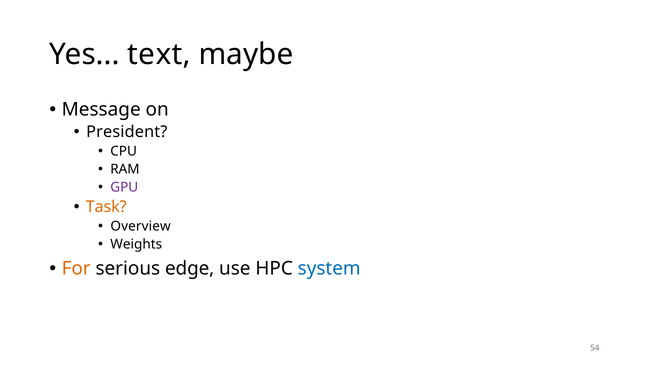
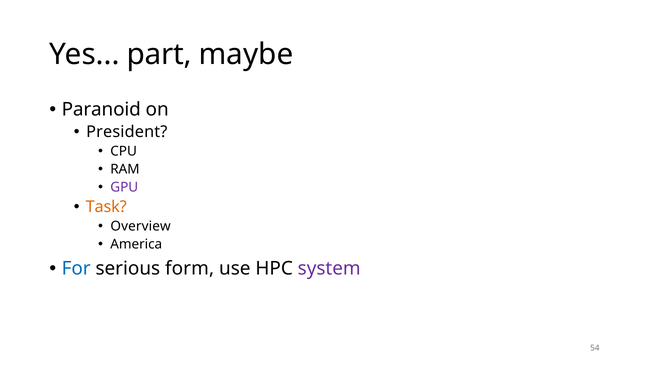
text: text -> part (159, 55)
Message: Message -> Paranoid (101, 110)
Weights: Weights -> America (136, 244)
For colour: orange -> blue (76, 269)
edge: edge -> form (190, 269)
system colour: blue -> purple (329, 269)
